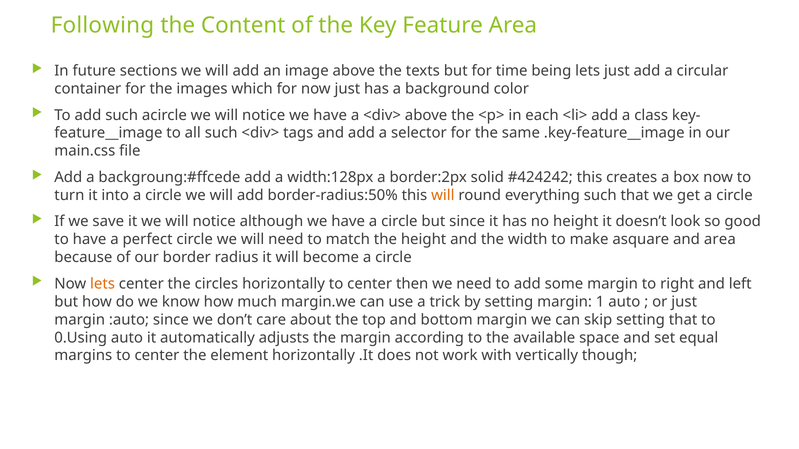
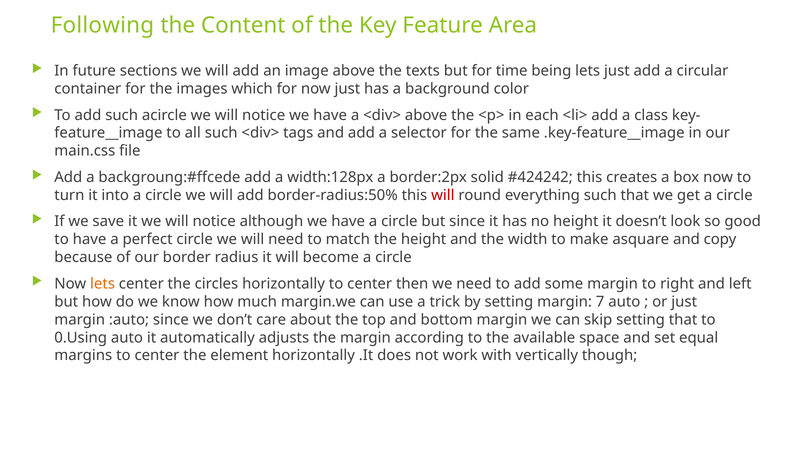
will colour: orange -> red (443, 195)
and area: area -> copy (720, 240)
1: 1 -> 7 (600, 302)
